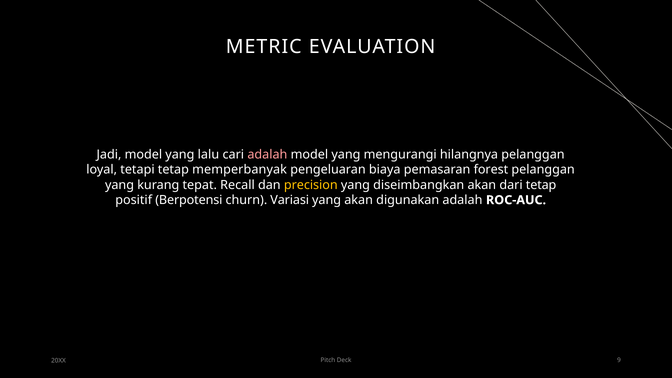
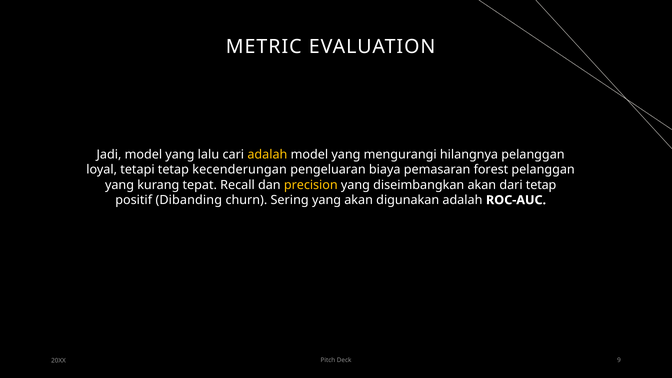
adalah colour: pink -> yellow (267, 155)
memperbanyak: memperbanyak -> kecenderungan (240, 170)
Berpotensi: Berpotensi -> Dibanding (189, 200)
Variasi: Variasi -> Sering (290, 200)
